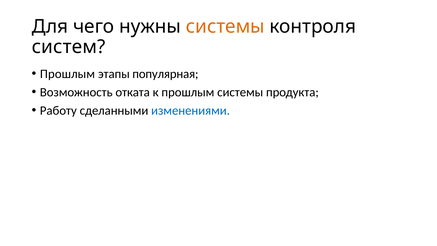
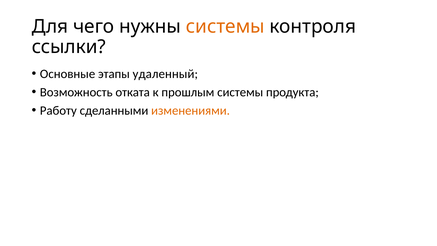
систем: систем -> ссылки (69, 47)
Прошлым: Прошлым -> Основные (68, 74)
популярная: популярная -> удаленный (165, 74)
изменениями colour: blue -> orange (191, 111)
